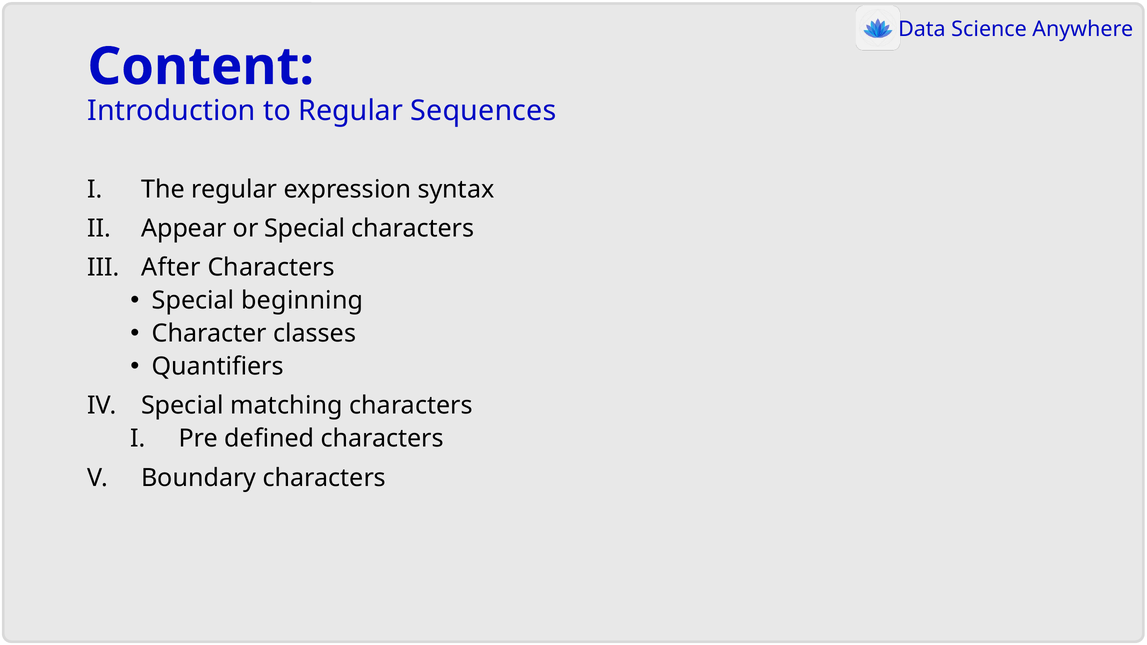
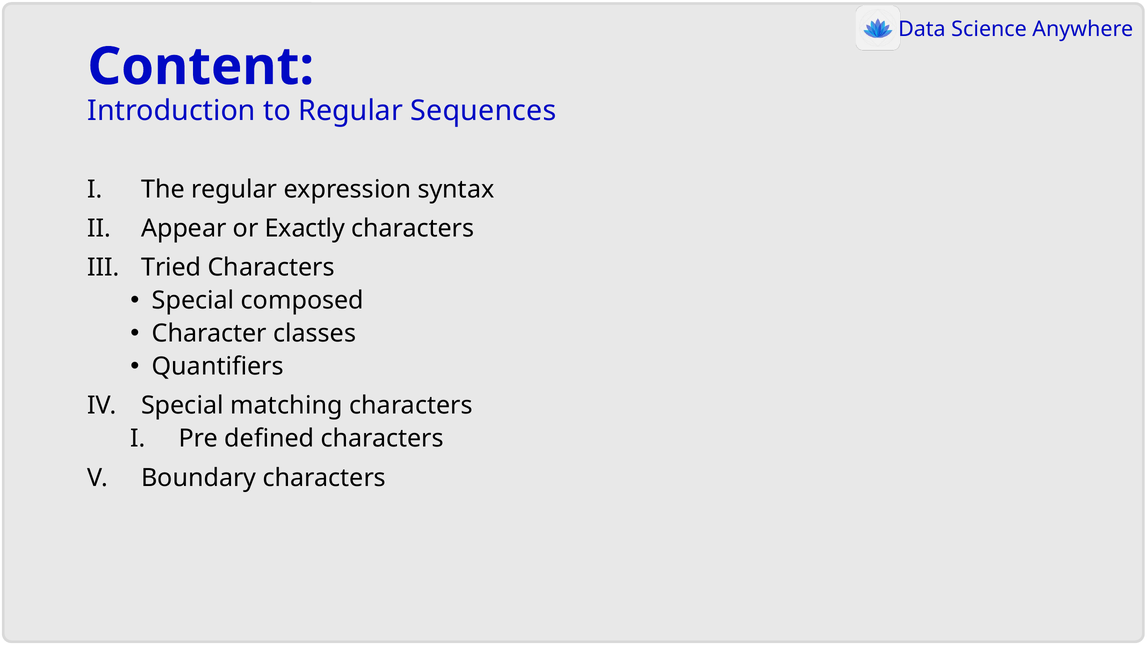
or Special: Special -> Exactly (305, 228)
After: After -> Tried (171, 268)
beginning: beginning -> composed (302, 301)
